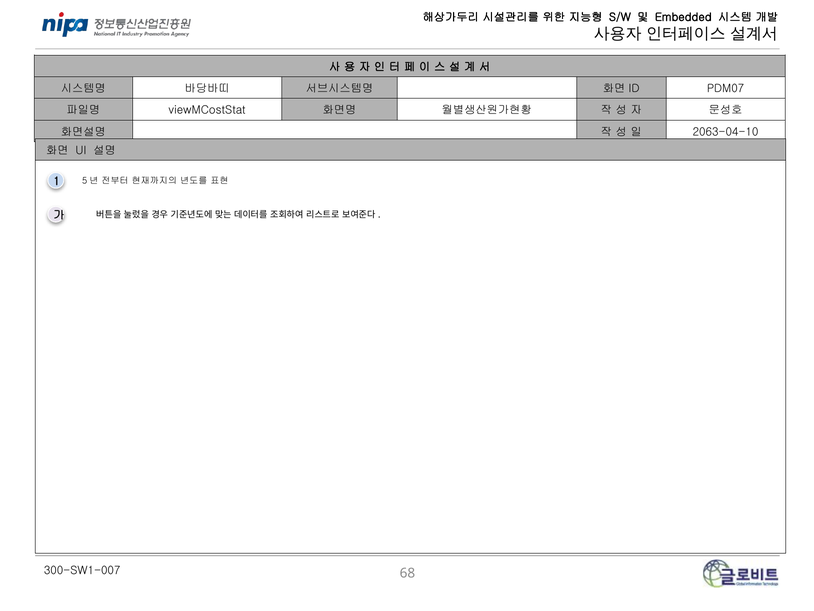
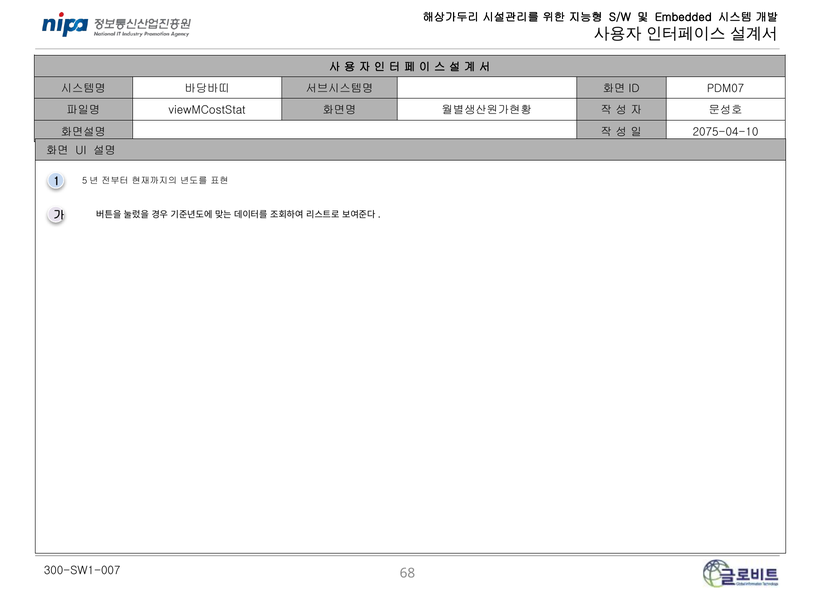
2063-04-10: 2063-04-10 -> 2075-04-10 (726, 132)
